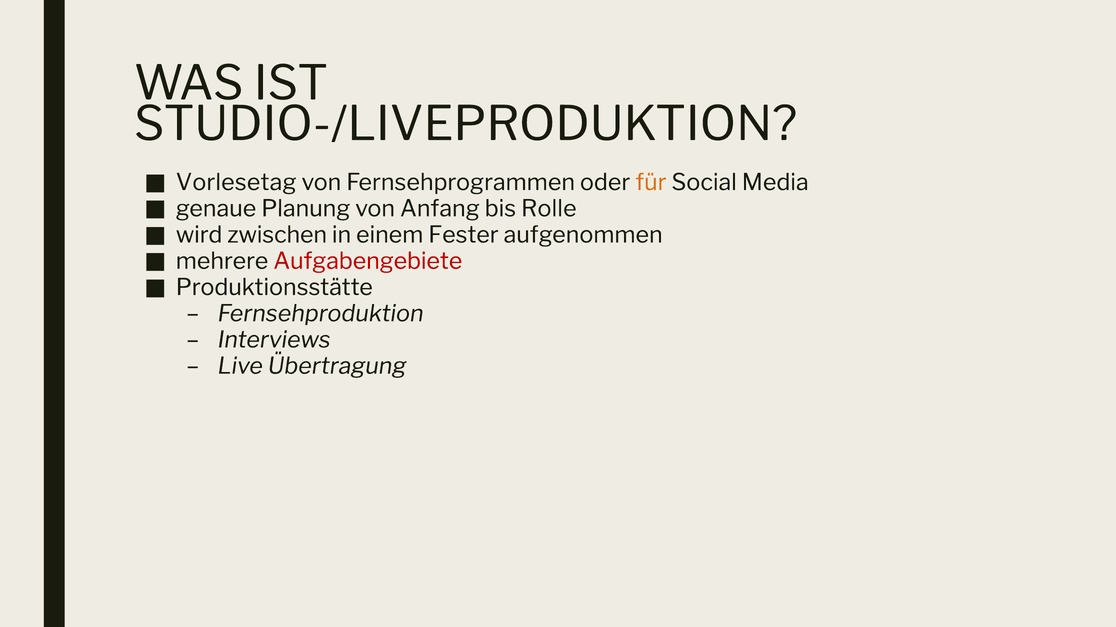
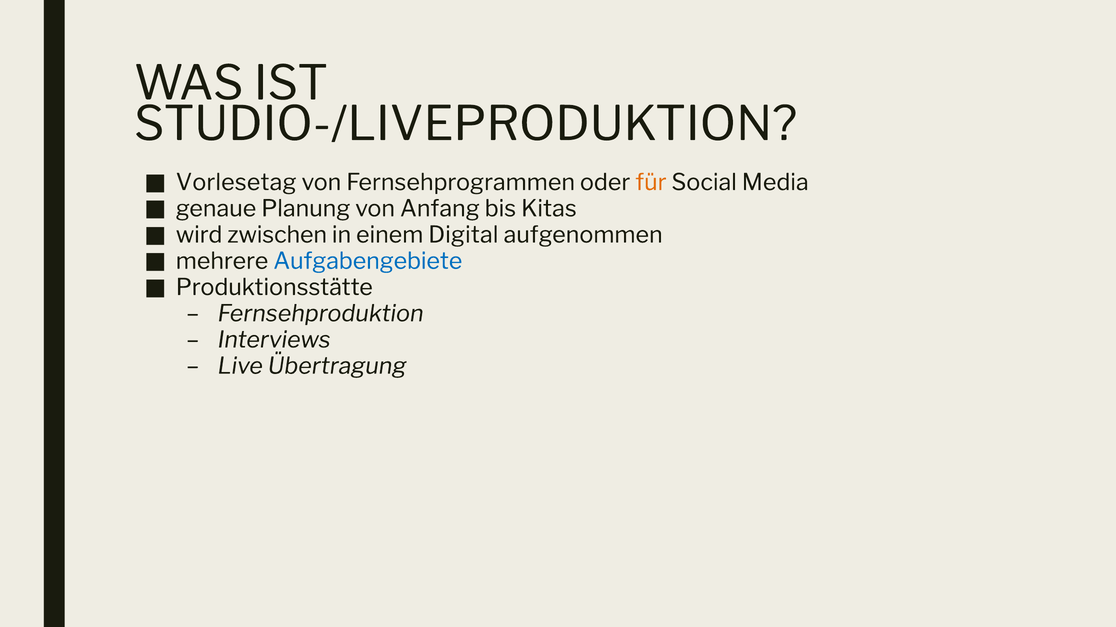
Rolle: Rolle -> Kitas (549, 209)
Fester: Fester -> Digital (463, 235)
Aufgabengebiete colour: red -> blue (368, 261)
